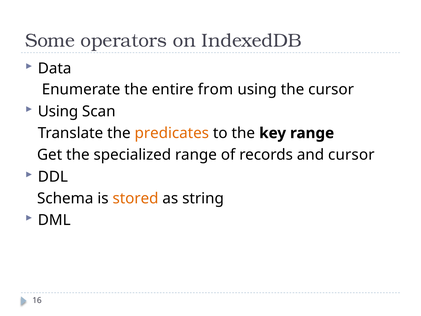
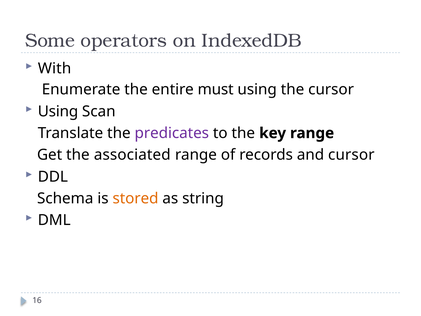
Data: Data -> With (55, 68)
from: from -> must (216, 90)
predicates colour: orange -> purple (172, 133)
specialized: specialized -> associated (132, 155)
